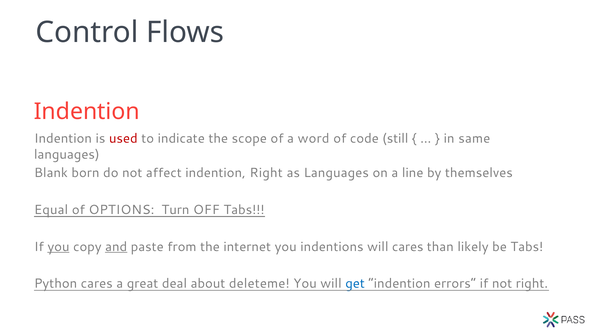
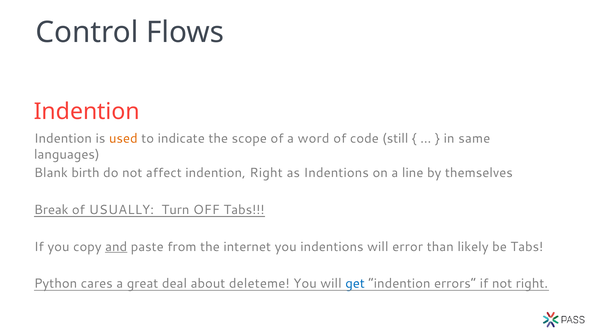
used colour: red -> orange (123, 138)
born: born -> birth (86, 173)
as Languages: Languages -> Indentions (336, 173)
Equal: Equal -> Break (51, 210)
OPTIONS: OPTIONS -> USUALLY (121, 210)
you underline: present -> none (58, 246)
will cares: cares -> error (408, 246)
